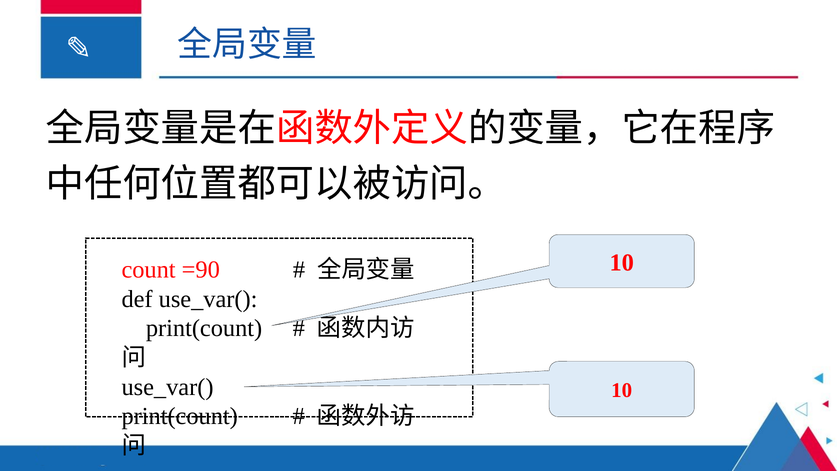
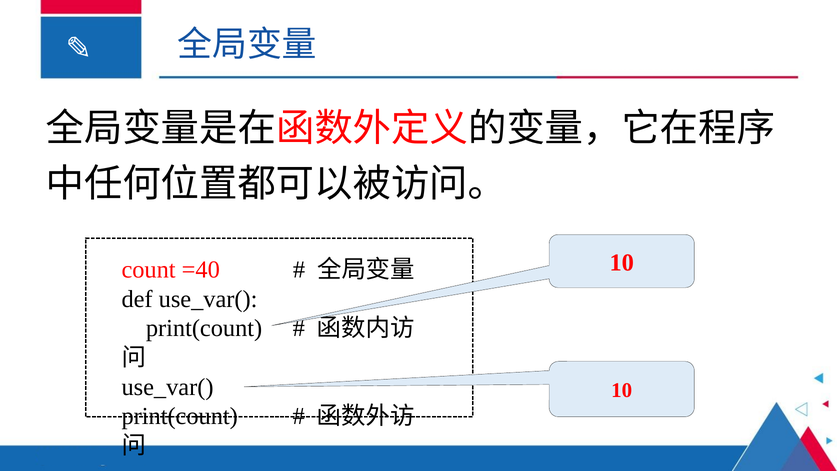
=90: =90 -> =40 (201, 270)
